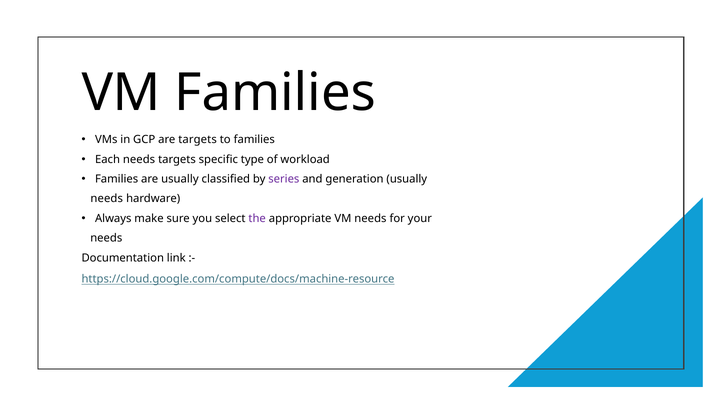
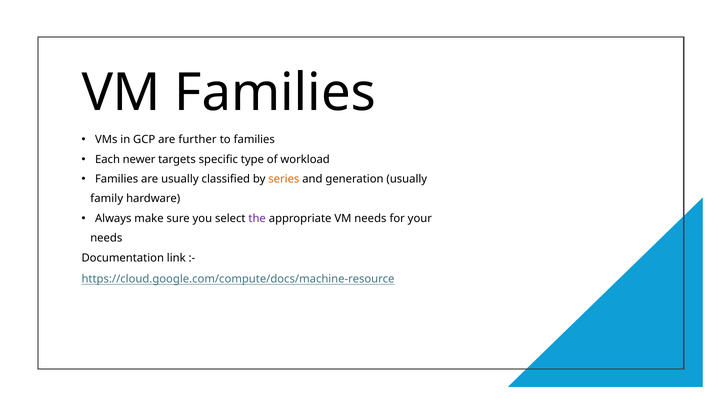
are targets: targets -> further (198, 140)
Each needs: needs -> newer (139, 159)
series colour: purple -> orange (284, 179)
needs: needs -> family (107, 199)
